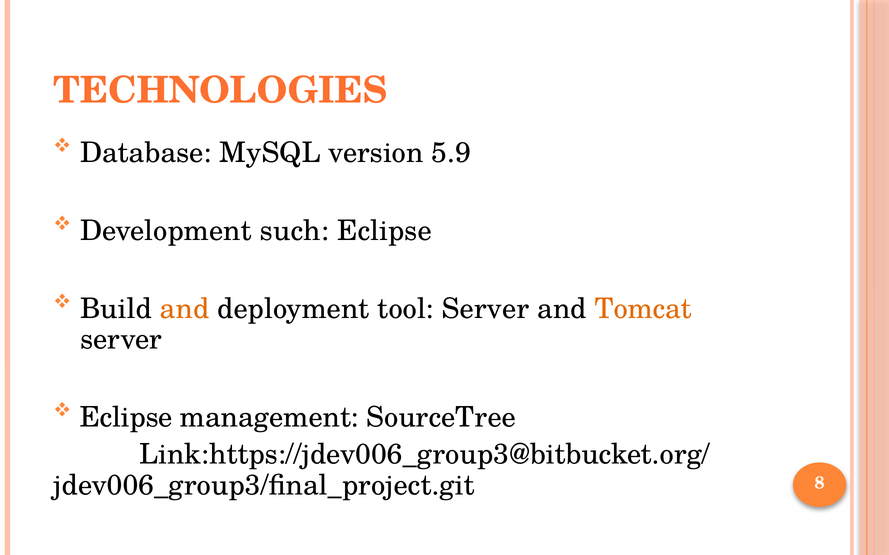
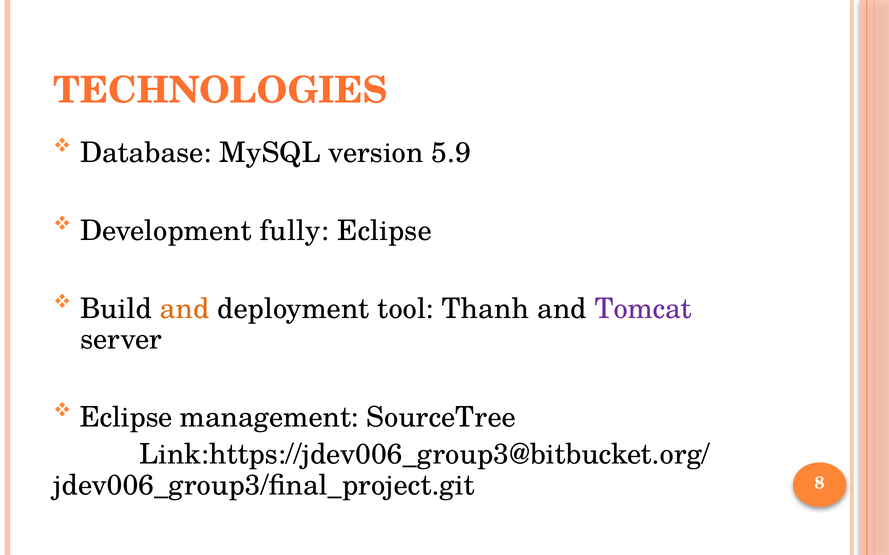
such: such -> fully (294, 231)
tool Server: Server -> Thanh (485, 309)
Tomcat colour: orange -> purple (643, 309)
